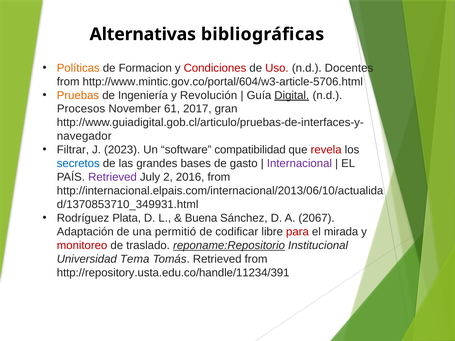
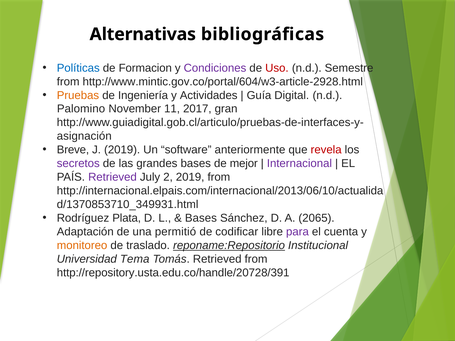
Políticas colour: orange -> blue (78, 68)
Condiciones colour: red -> purple (215, 68)
Docentes: Docentes -> Semestre (349, 68)
http://www.mintic.gov.co/portal/604/w3-article-5706.html: http://www.mintic.gov.co/portal/604/w3-article-5706.html -> http://www.mintic.gov.co/portal/604/w3-article-2928.html (223, 82)
Revolución: Revolución -> Actividades (209, 95)
Digital underline: present -> none (292, 95)
Procesos: Procesos -> Palomino (81, 109)
61: 61 -> 11 (172, 109)
navegador: navegador -> asignación (84, 136)
Filtrar: Filtrar -> Breve (73, 150)
J 2023: 2023 -> 2019 (122, 150)
compatibilidad: compatibilidad -> anteriormente (250, 150)
secretos colour: blue -> purple (78, 164)
gasto: gasto -> mejor (244, 164)
2 2016: 2016 -> 2019 (190, 177)
Buena: Buena -> Bases (201, 218)
2067: 2067 -> 2065 (317, 218)
para colour: red -> purple (297, 232)
mirada: mirada -> cuenta (341, 232)
monitoreo colour: red -> orange (82, 245)
http://repository.usta.edu.co/handle/11234/391: http://repository.usta.edu.co/handle/11234/391 -> http://repository.usta.edu.co/handle/20728/391 (173, 273)
